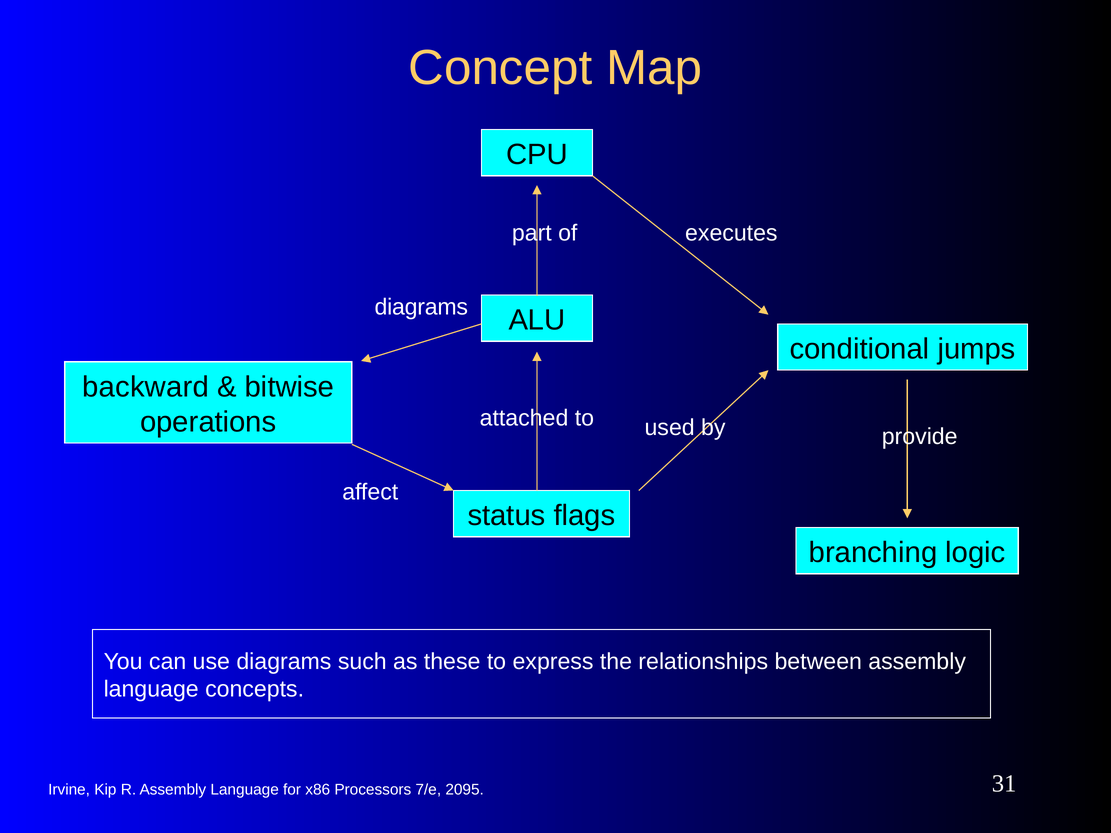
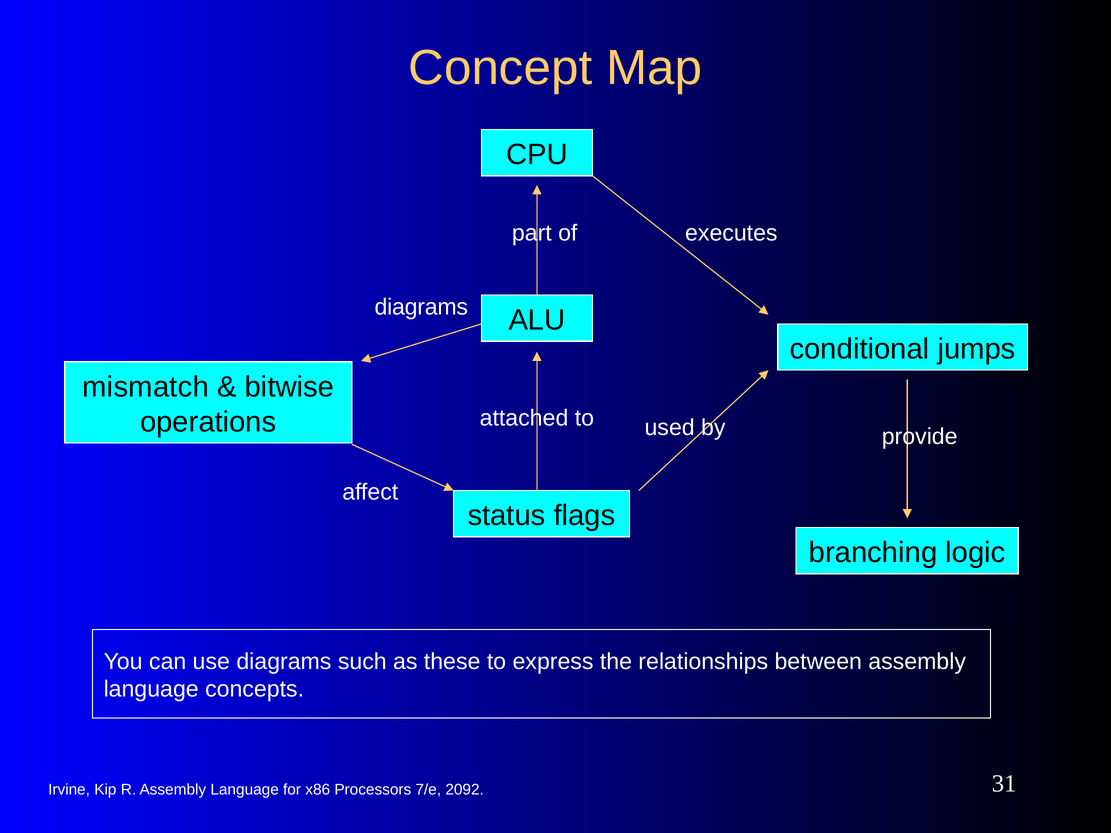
backward: backward -> mismatch (146, 387)
2095: 2095 -> 2092 (465, 790)
